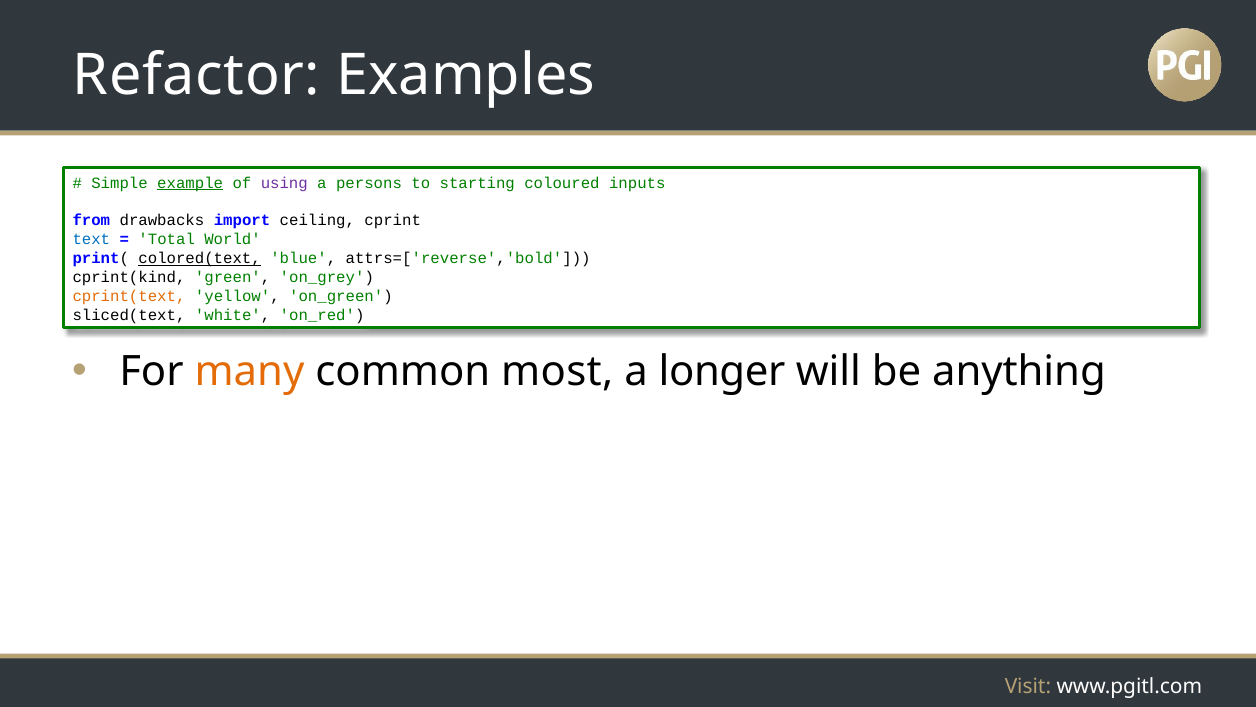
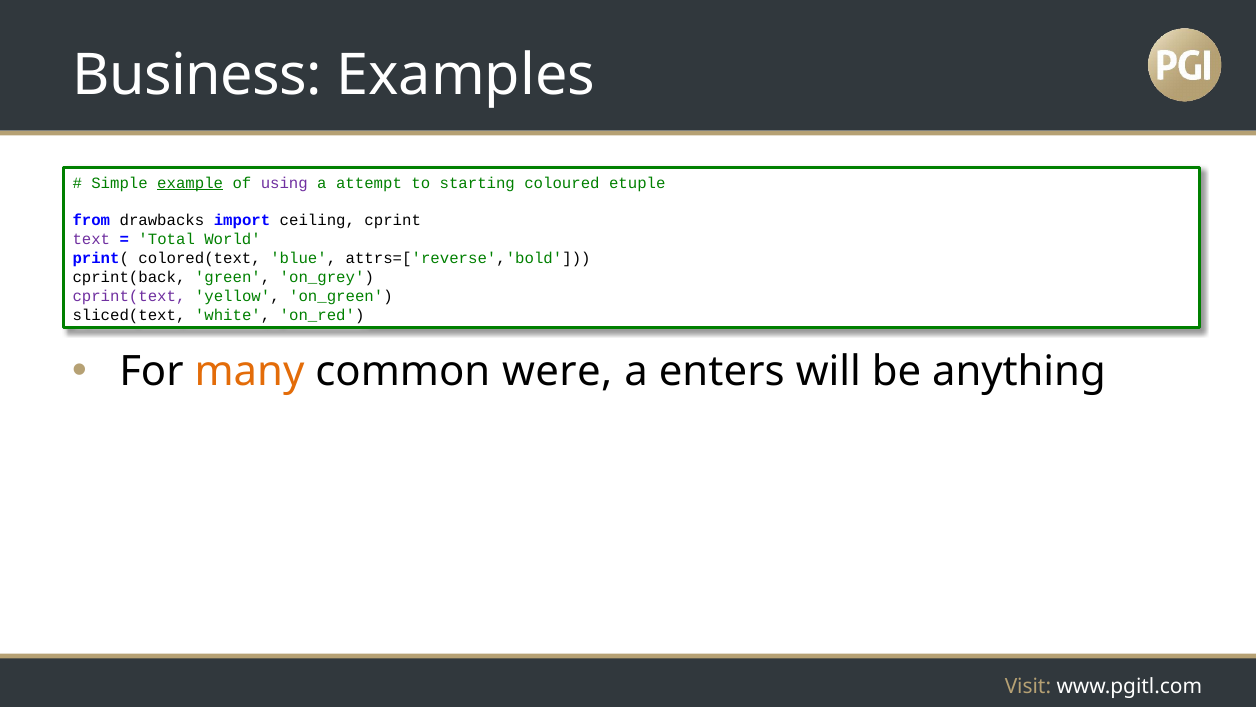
Refactor: Refactor -> Business (197, 76)
persons: persons -> attempt (369, 183)
inputs: inputs -> etuple (637, 183)
text colour: blue -> purple (91, 239)
colored(text underline: present -> none (200, 258)
cprint(kind: cprint(kind -> cprint(back (129, 277)
cprint(text colour: orange -> purple (129, 296)
most: most -> were (557, 371)
longer: longer -> enters (722, 371)
